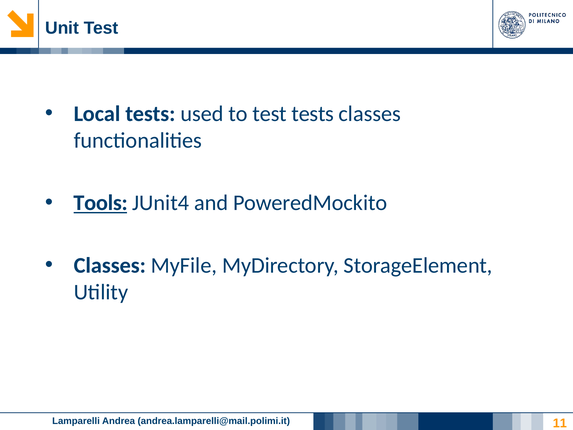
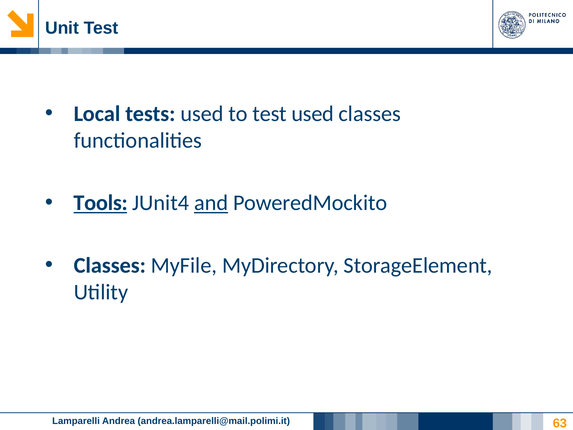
test tests: tests -> used (313, 114)
and underline: none -> present (211, 203)
11: 11 -> 63 (560, 423)
